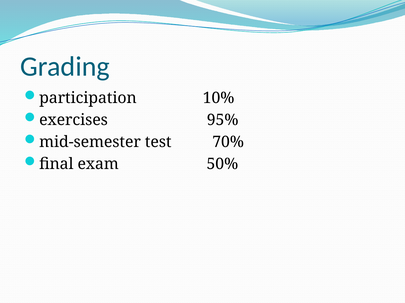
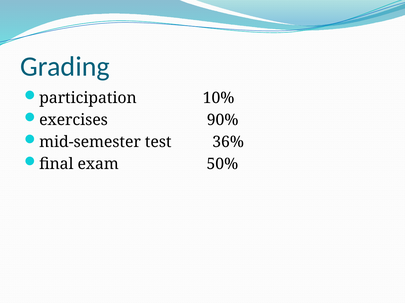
95%: 95% -> 90% (223, 120)
70%: 70% -> 36% (228, 142)
